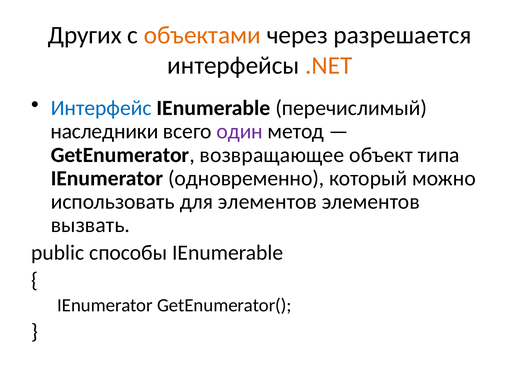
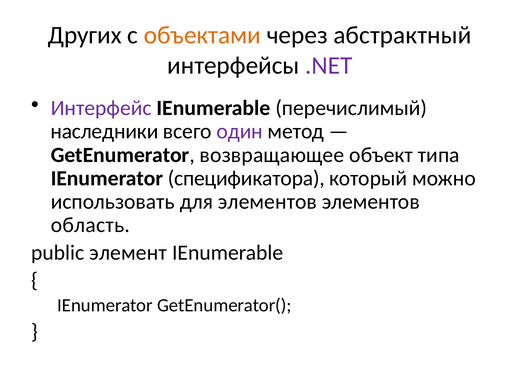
разрешается: разрешается -> абстрактный (402, 35)
.NET colour: orange -> purple (329, 65)
Интерфейс colour: blue -> purple (101, 108)
одновременно: одновременно -> спецификатора (246, 178)
вызвать: вызвать -> область (90, 225)
способы: способы -> элемент (128, 253)
